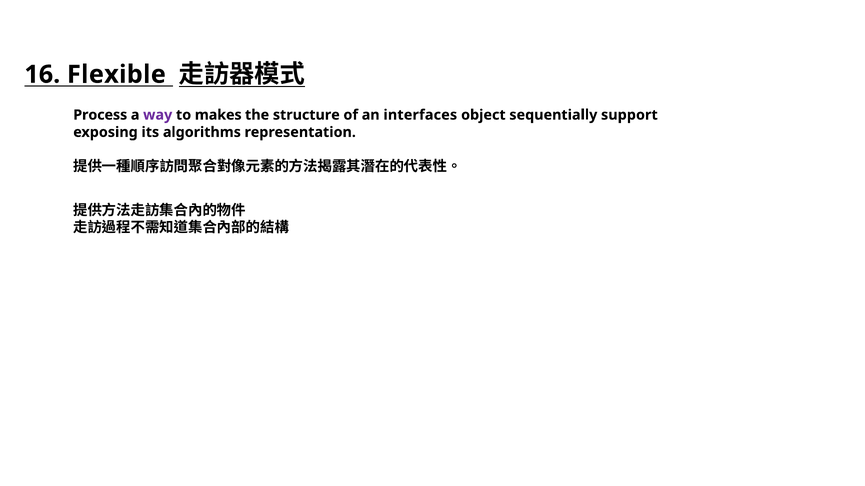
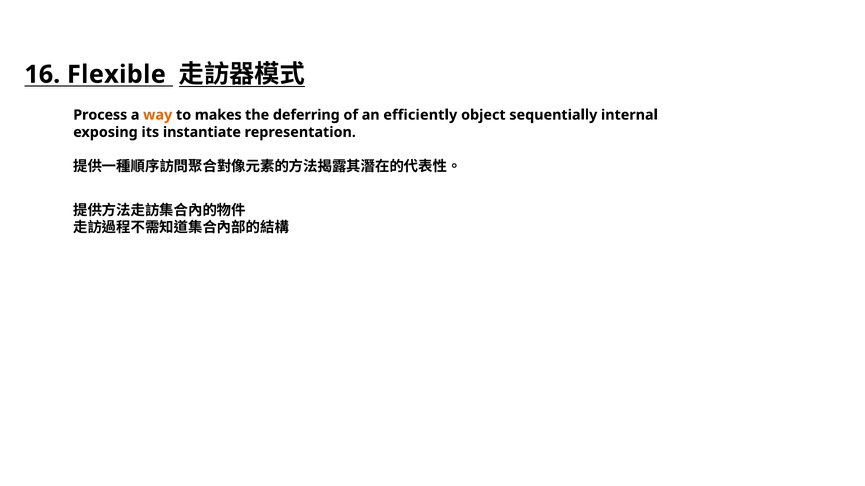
way colour: purple -> orange (158, 115)
structure: structure -> deferring (306, 115)
interfaces: interfaces -> efficiently (420, 115)
support: support -> internal (629, 115)
algorithms: algorithms -> instantiate (202, 132)
